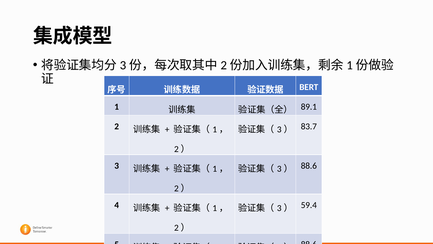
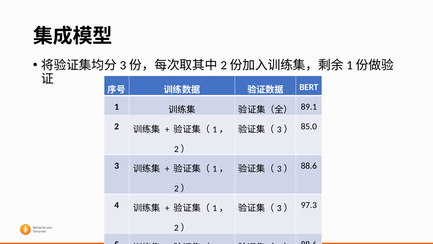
83.7: 83.7 -> 85.0 (309, 126)
59.4: 59.4 -> 97.3 (309, 205)
